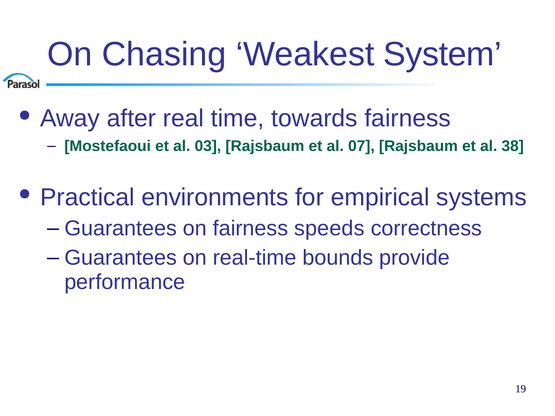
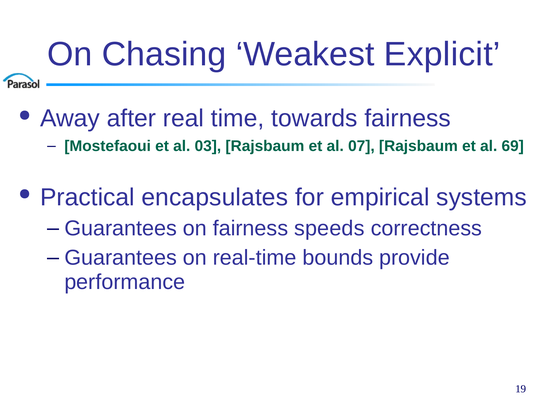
System: System -> Explicit (442, 54)
38: 38 -> 69 (513, 146)
environments: environments -> encapsulates (215, 197)
